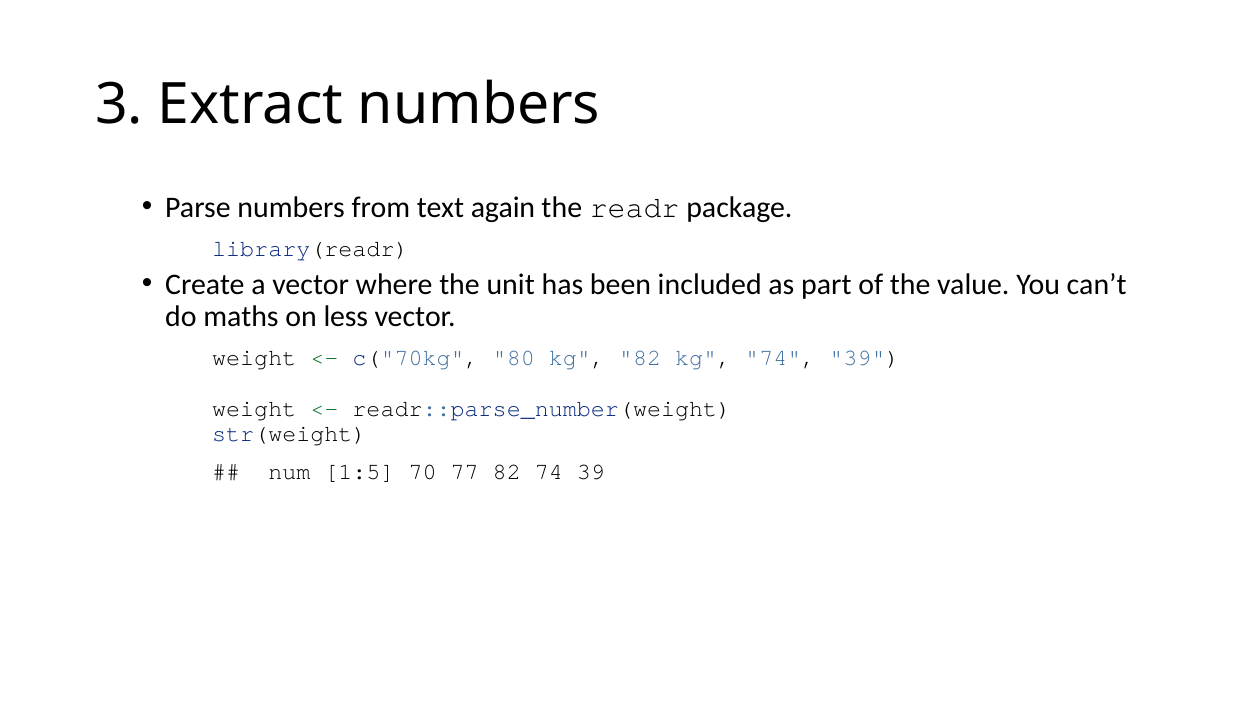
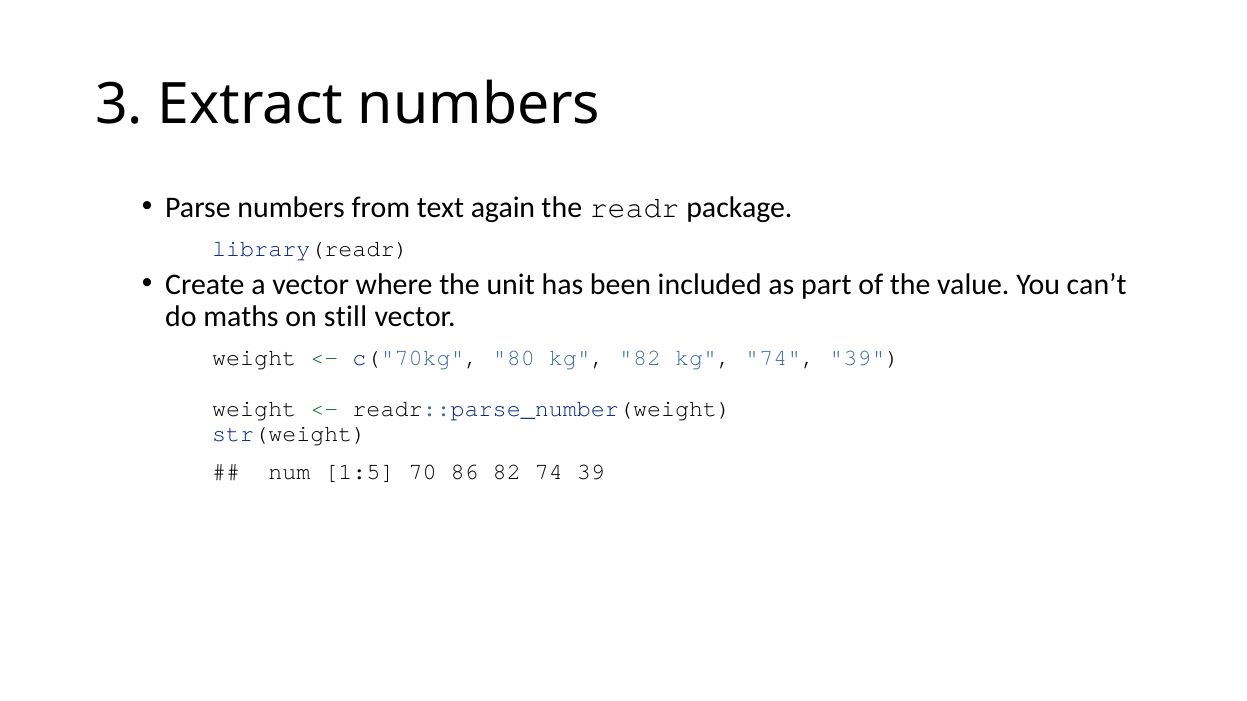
less: less -> still (346, 317)
77: 77 -> 86 (465, 472)
